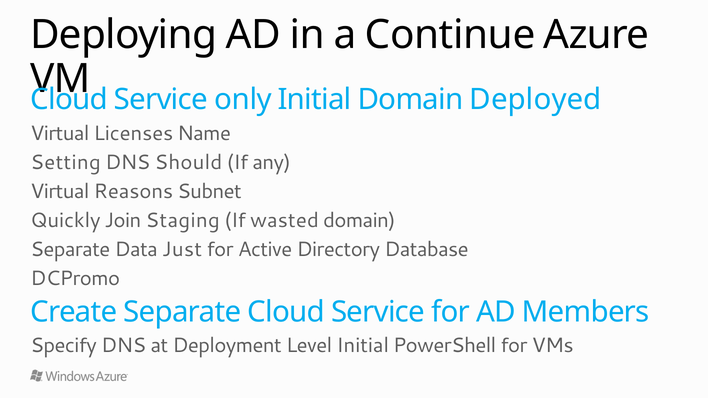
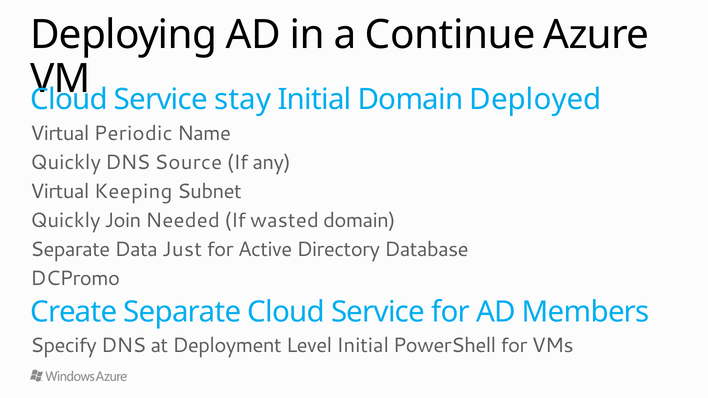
only: only -> stay (243, 100)
Licenses: Licenses -> Periodic (133, 134)
Setting: Setting -> Quickly (66, 163)
Should: Should -> Source (188, 163)
Reasons: Reasons -> Keeping (133, 192)
Staging: Staging -> Needed (183, 221)
